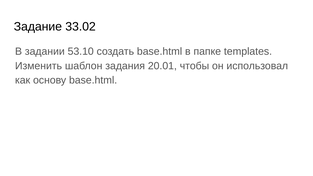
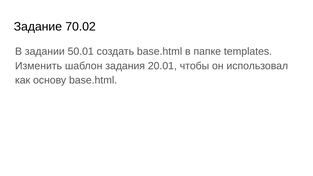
33.02: 33.02 -> 70.02 (81, 27)
53.10: 53.10 -> 50.01 (81, 51)
